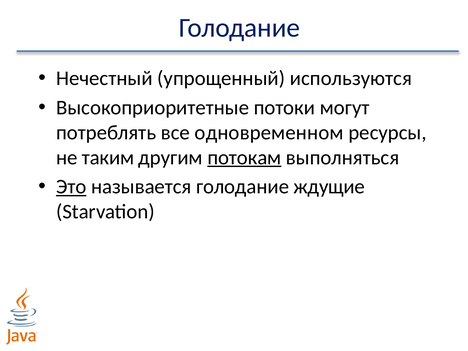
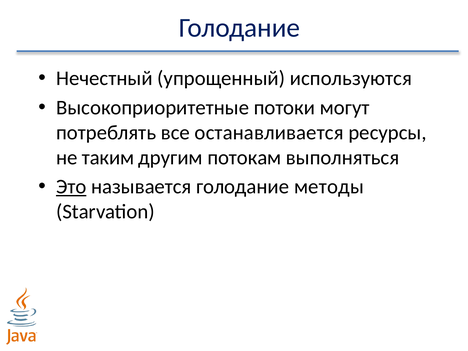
одновременном: одновременном -> останавливается (269, 133)
потокам underline: present -> none (244, 157)
ждущие: ждущие -> методы (329, 187)
